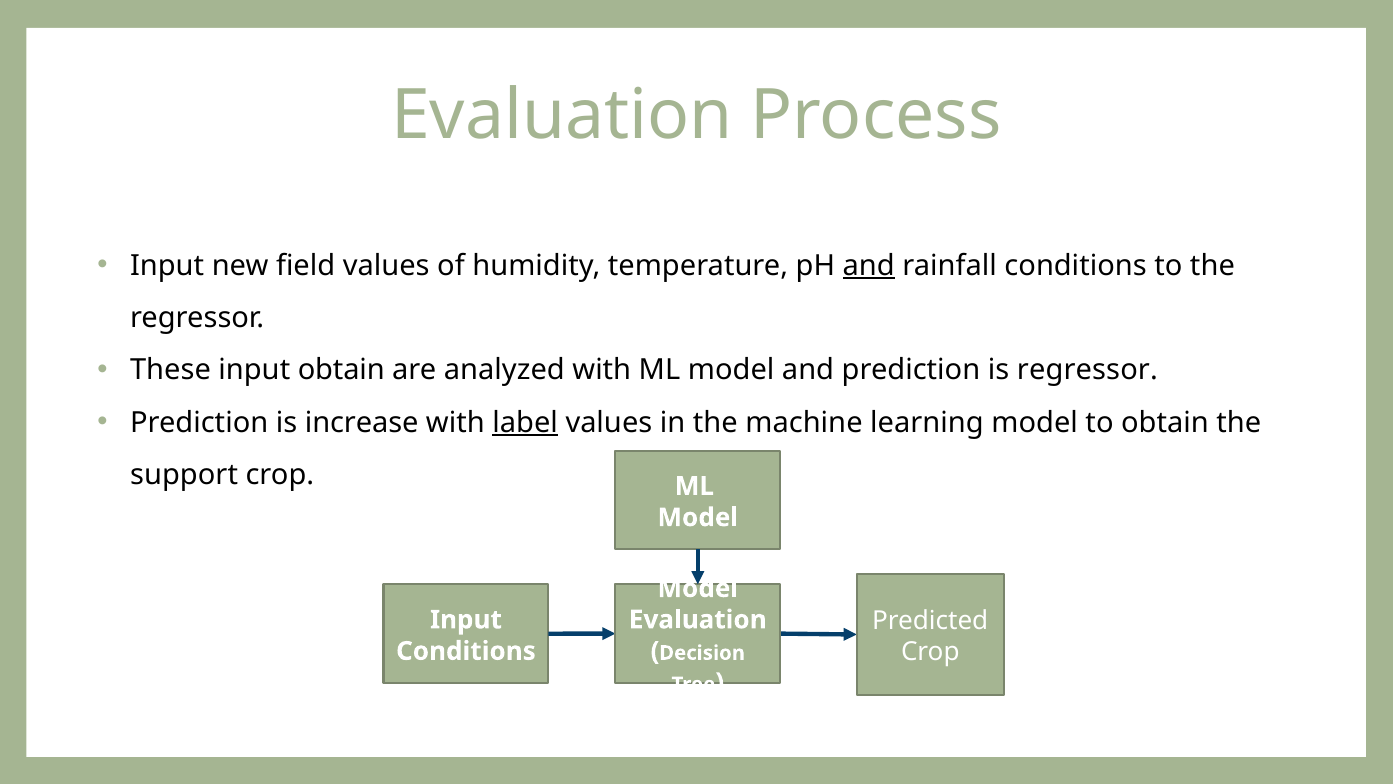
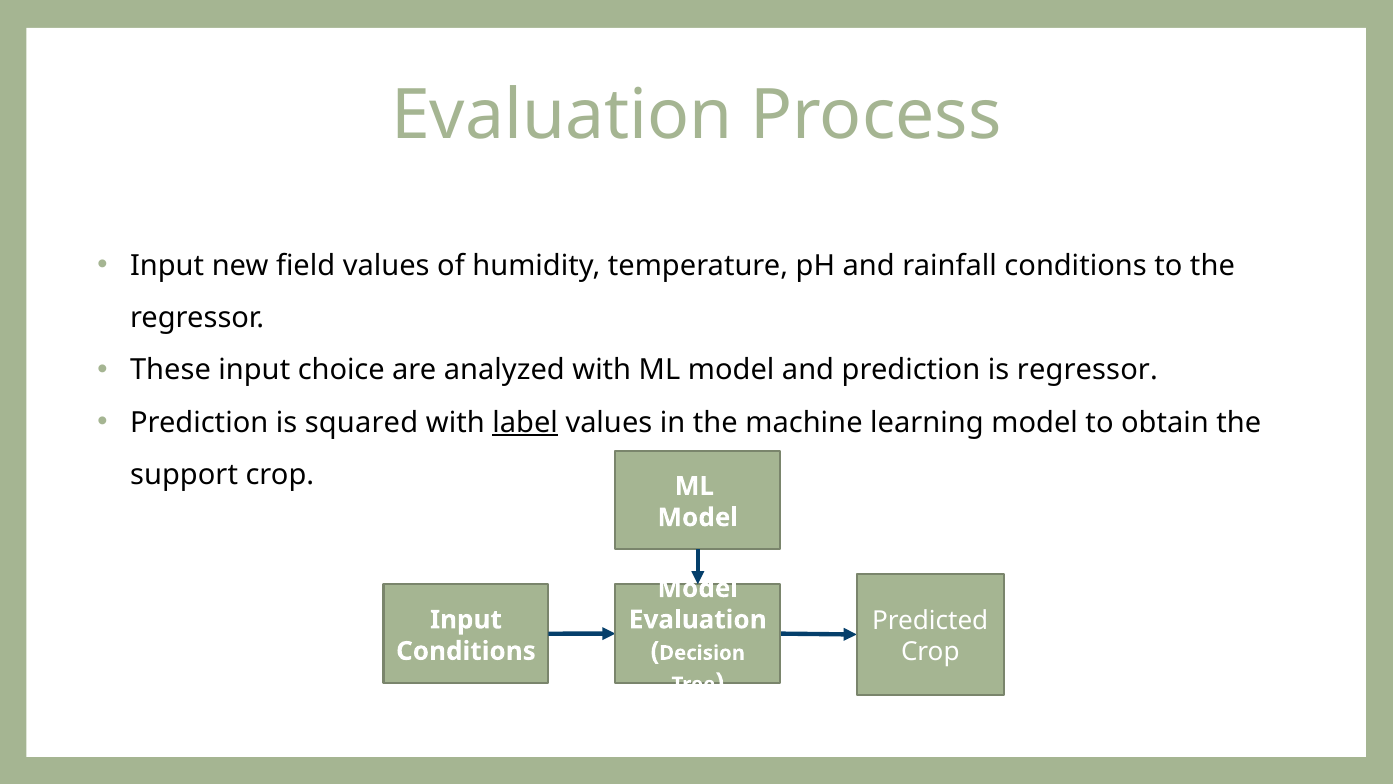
and underline: present -> none (869, 266)
input obtain: obtain -> choice (341, 370)
increase: increase -> squared (362, 422)
